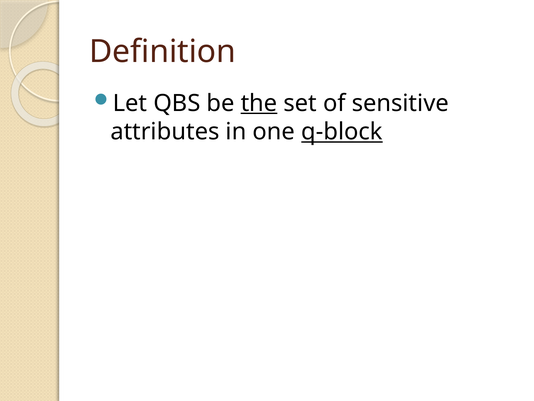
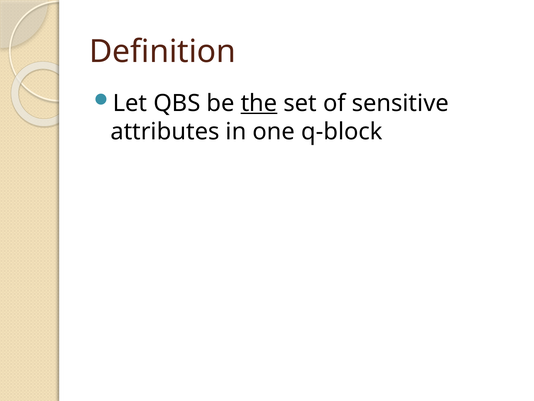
q-block underline: present -> none (342, 132)
